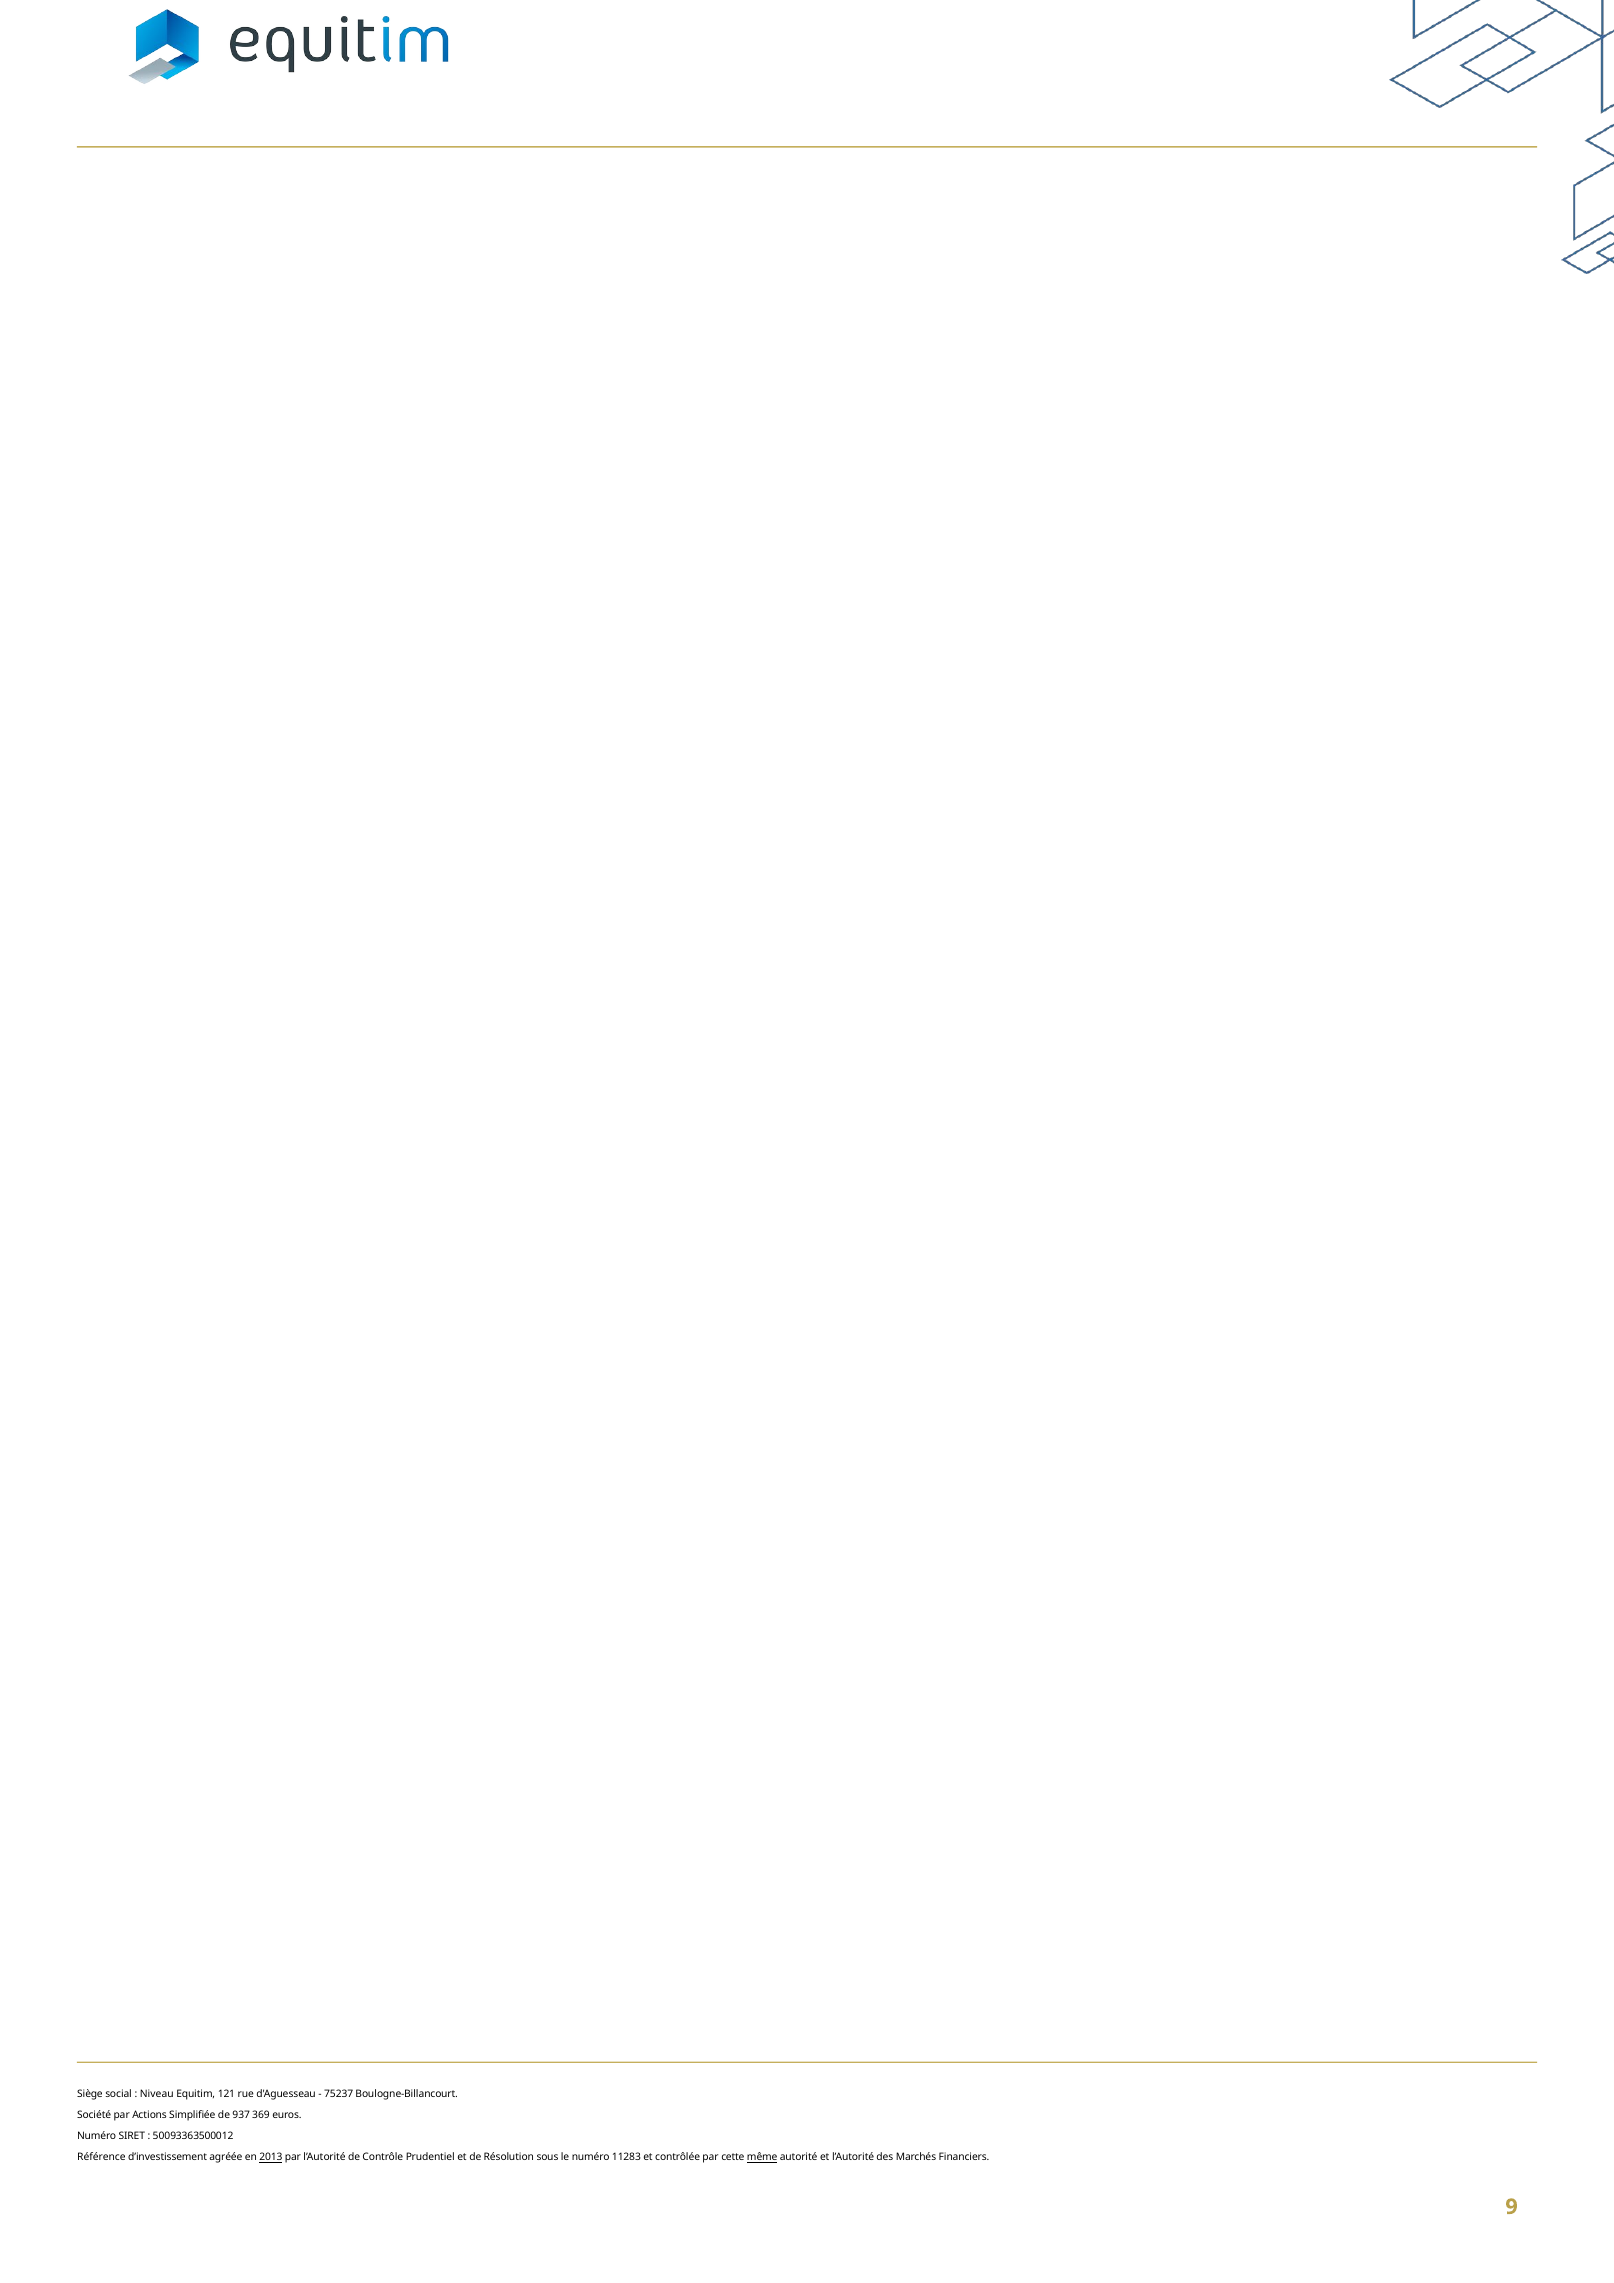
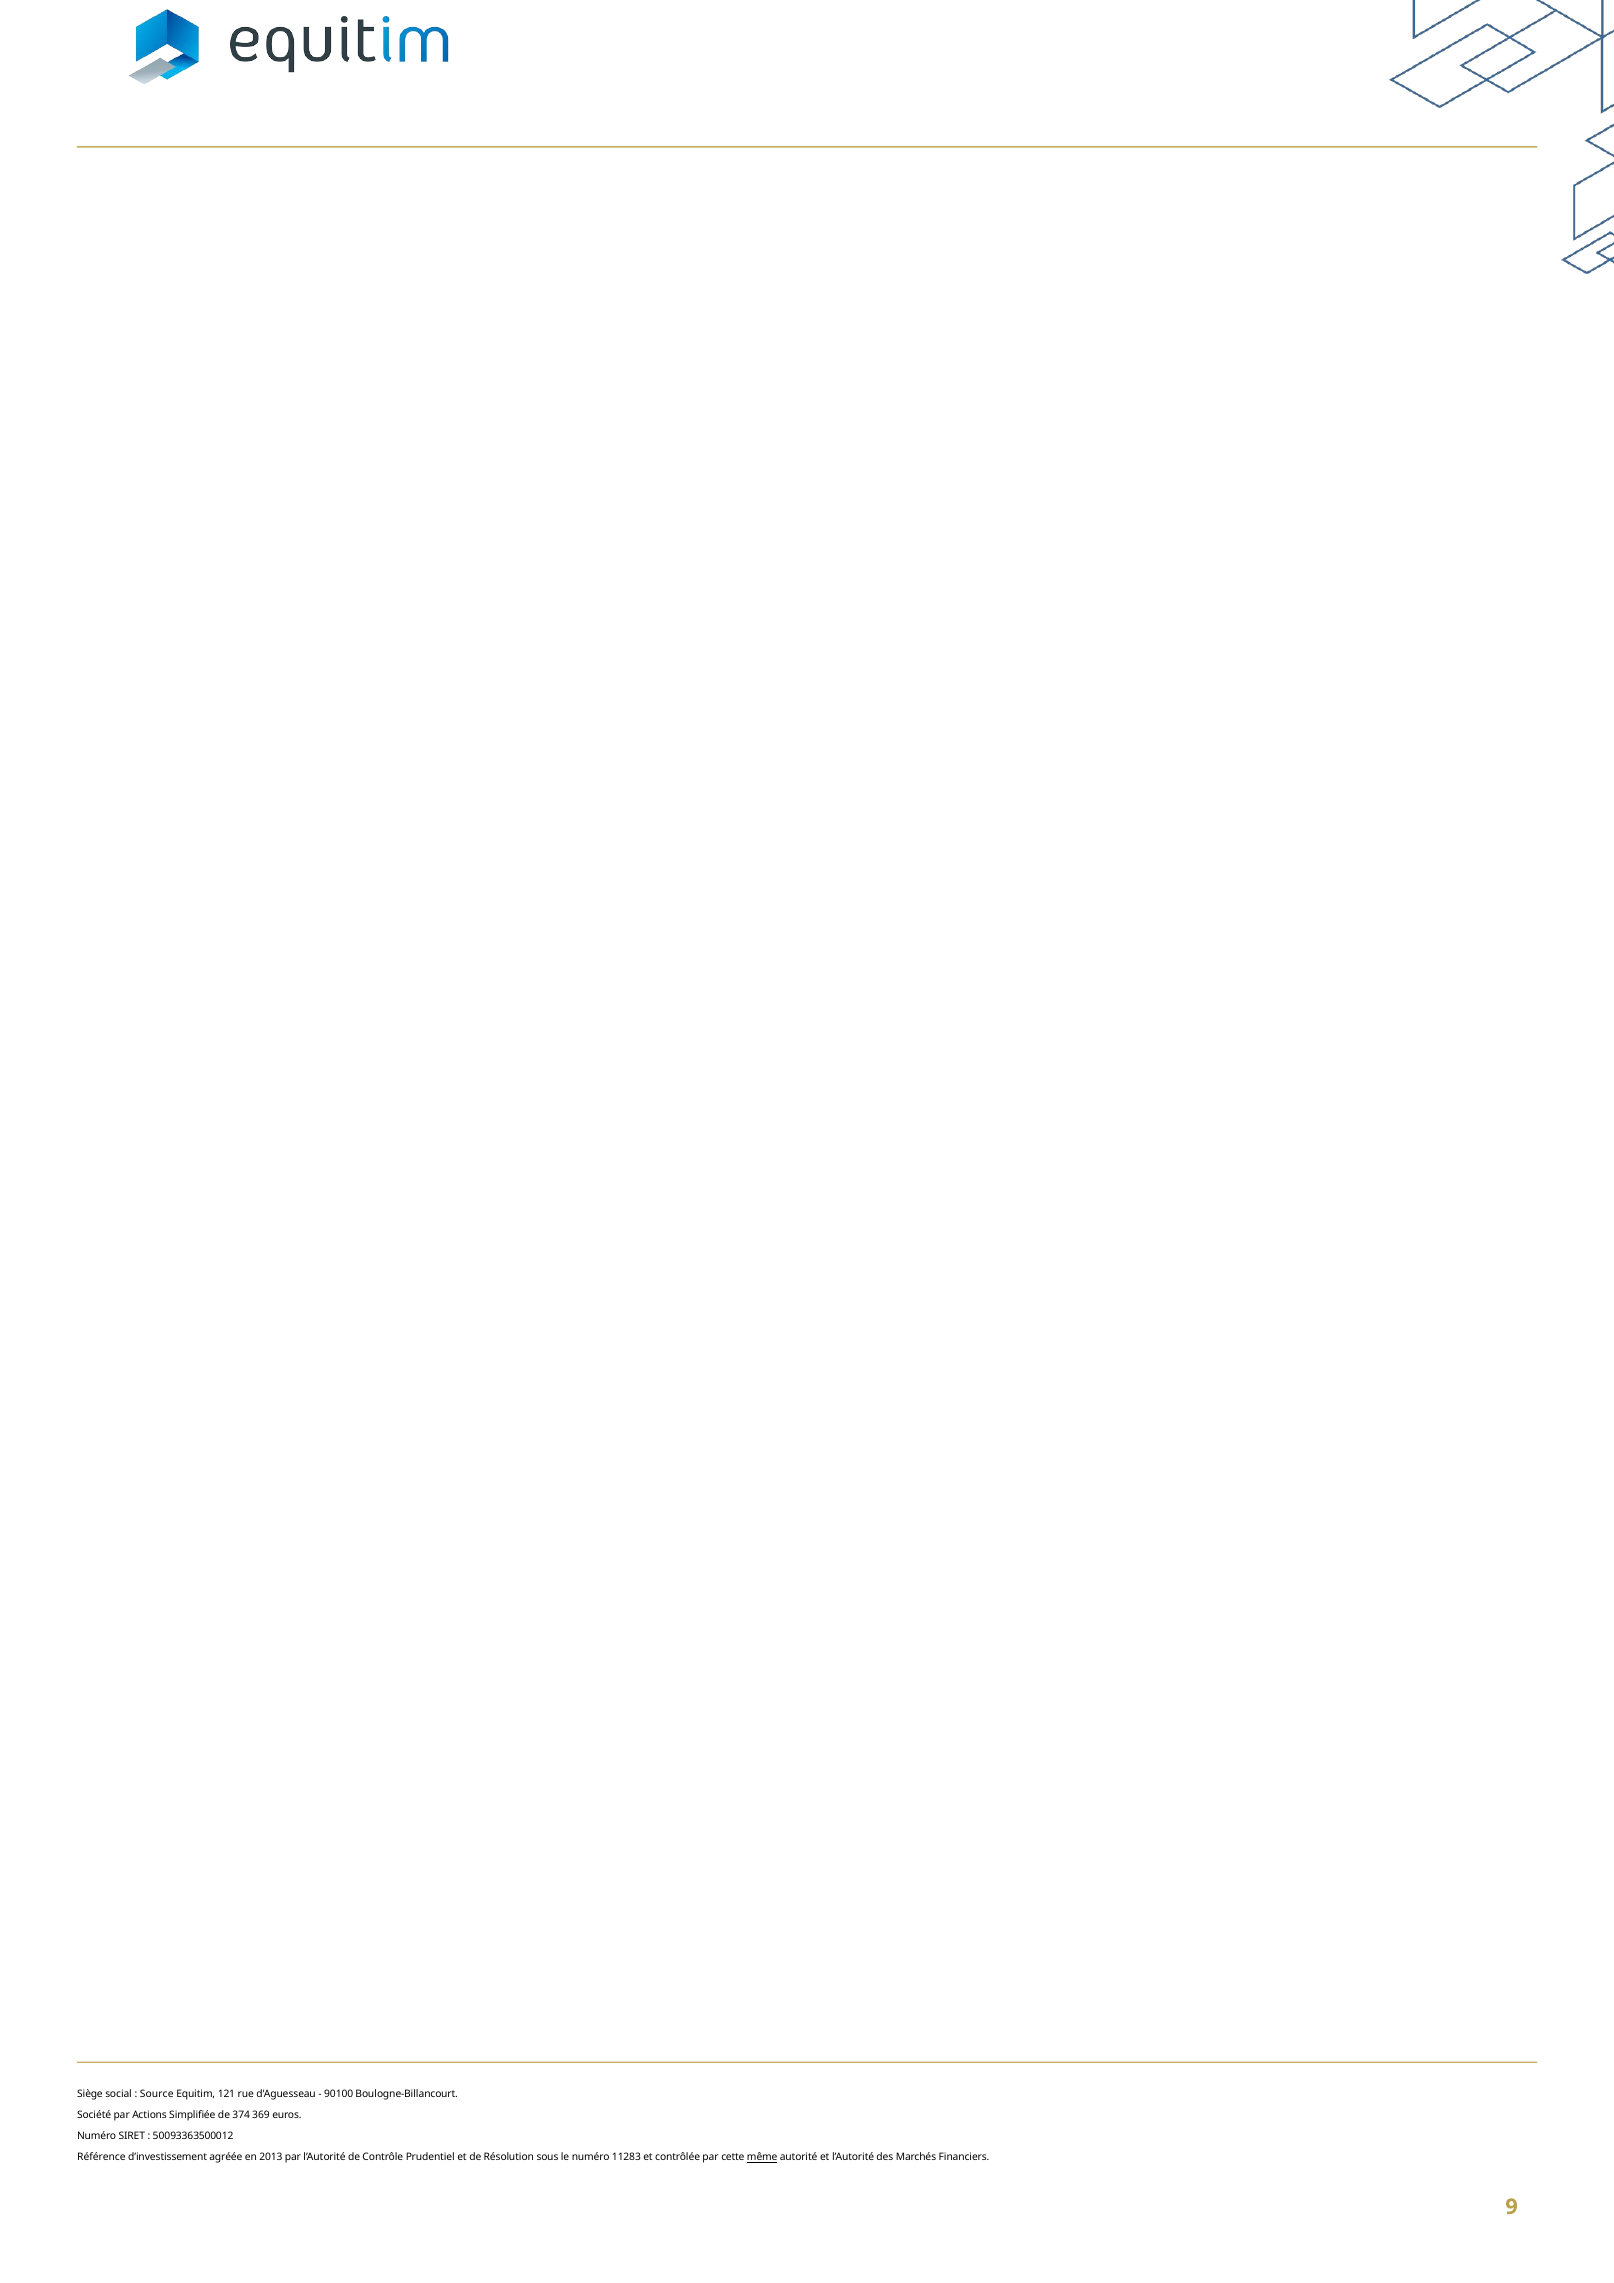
Niveau: Niveau -> Source (157, 2094)
75237: 75237 -> 90100 (339, 2094)
937: 937 -> 374 (241, 2115)
2013 underline: present -> none (271, 2157)
